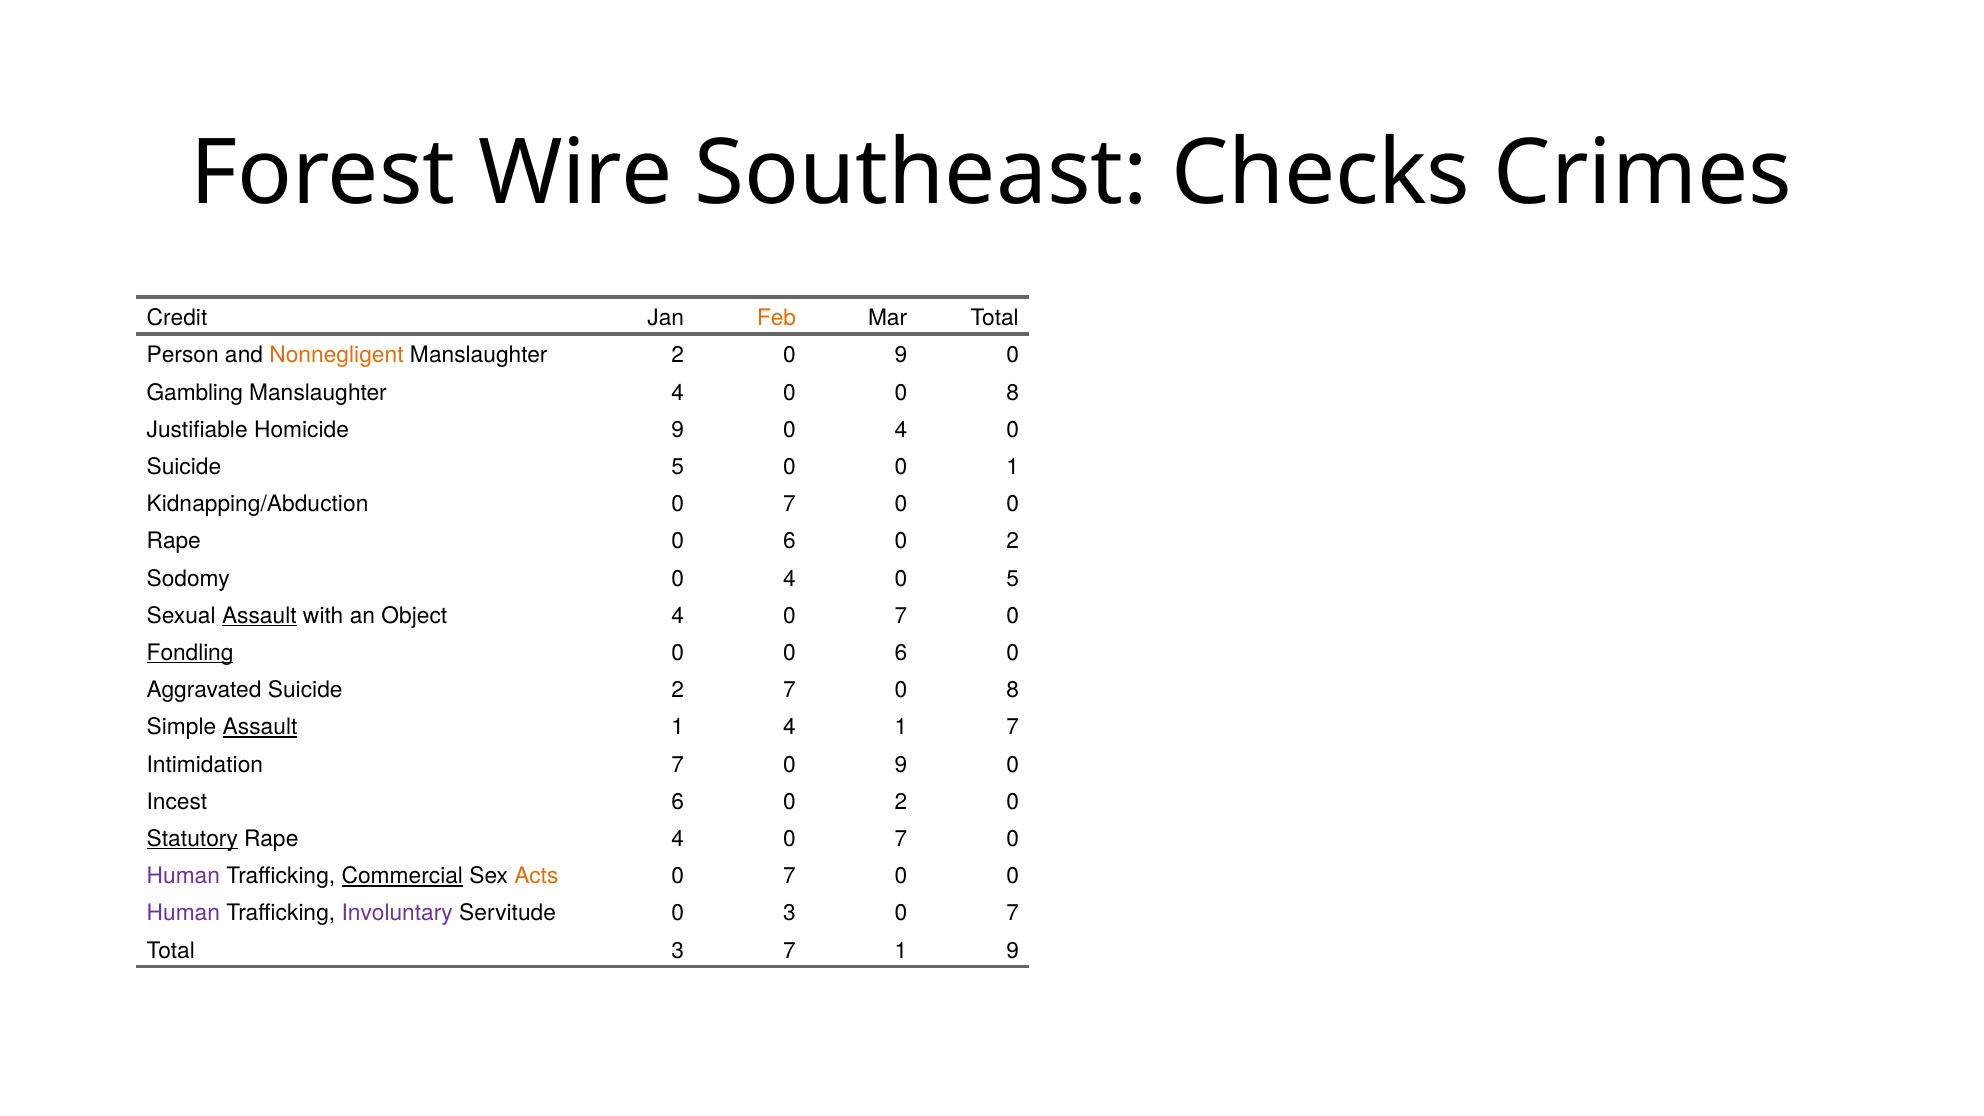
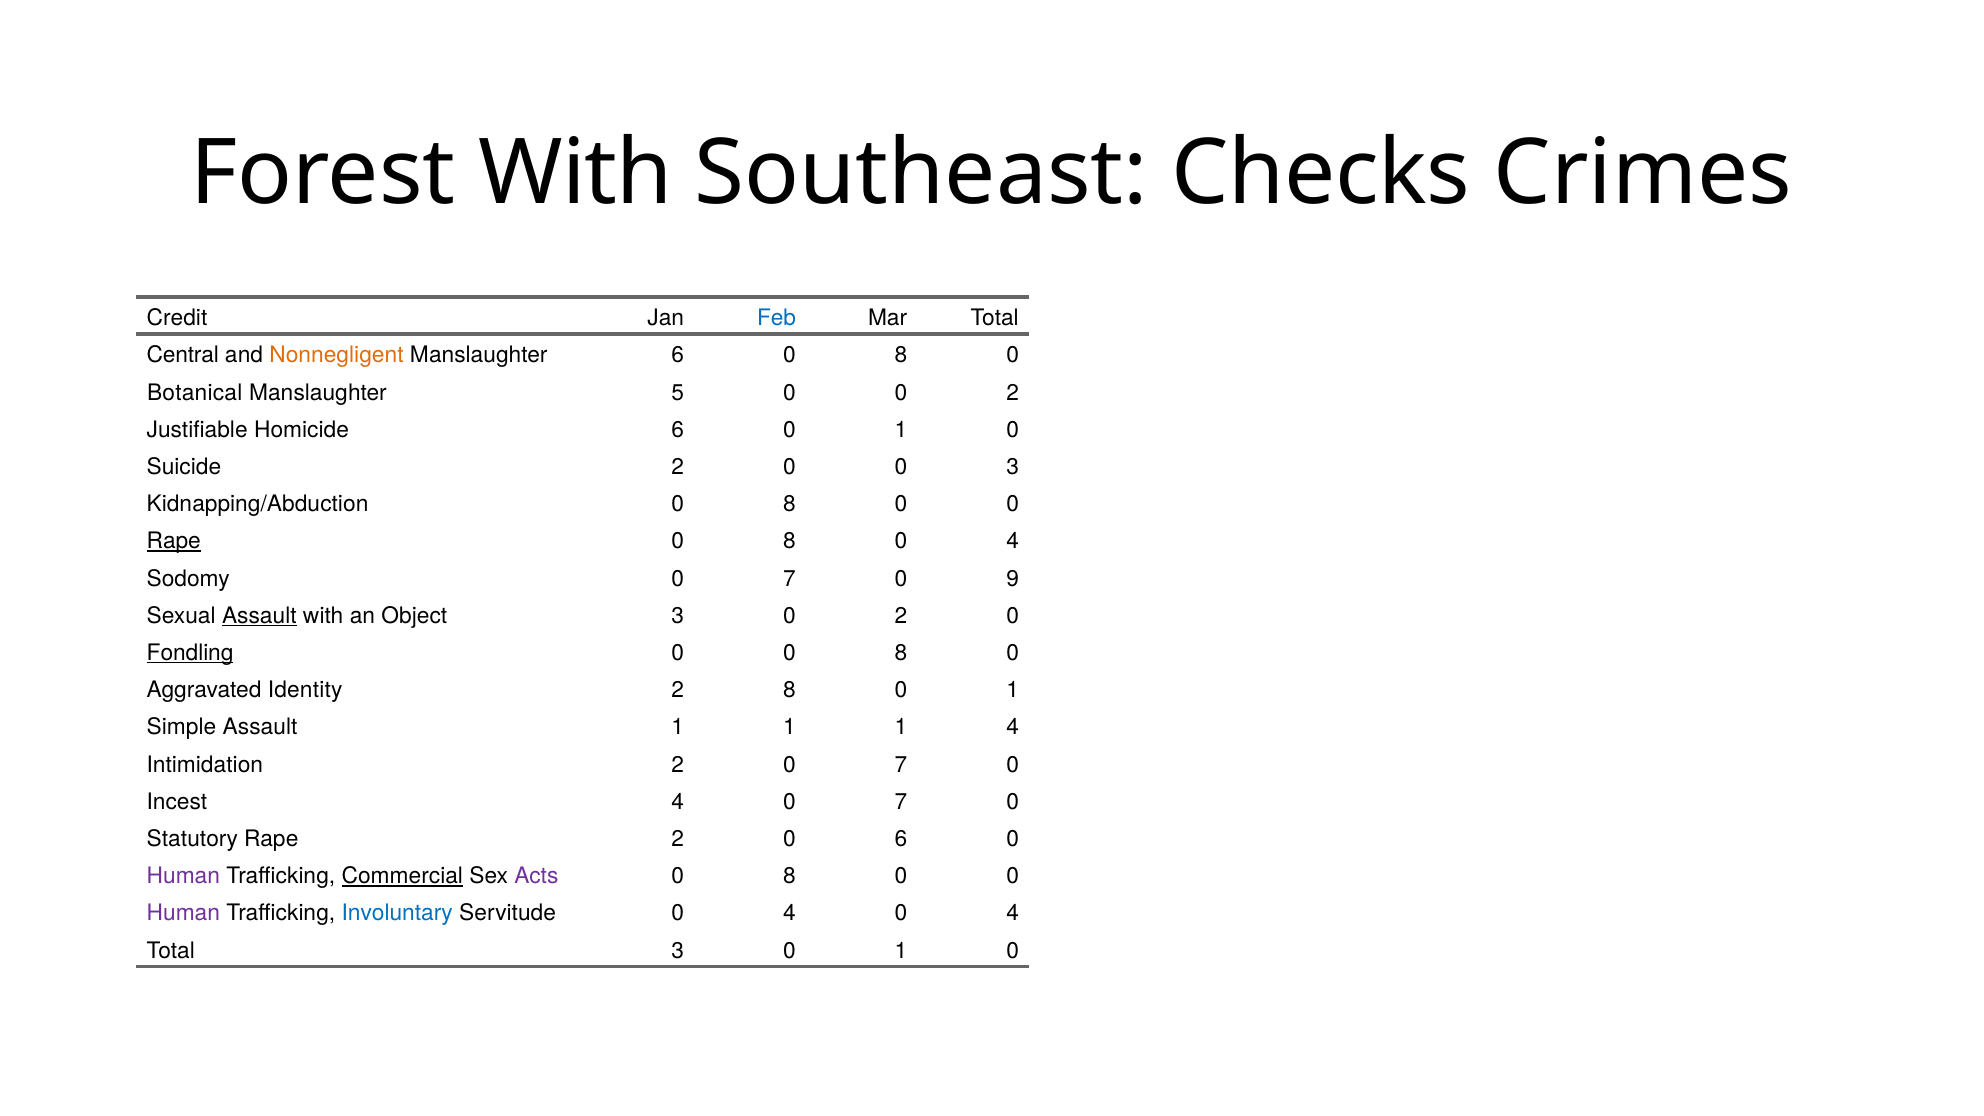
Forest Wire: Wire -> With (576, 174)
Feb colour: orange -> blue (776, 318)
Person: Person -> Central (183, 355)
Manslaughter 2: 2 -> 6 (678, 355)
9: 9 -> 8 (901, 355)
Gambling: Gambling -> Botanical (195, 392)
Manslaughter 4: 4 -> 5 (678, 392)
0 0 8: 8 -> 2 (1013, 392)
Homicide 9: 9 -> 6 (678, 430)
4: 4 -> 1 (901, 430)
Suicide 5: 5 -> 2 (678, 467)
0 1: 1 -> 3 (1013, 467)
Kidnapping/Abduction 0 7: 7 -> 8 (789, 504)
Rape underline: none -> present (174, 541)
6: 6 -> 8 (789, 541)
2: 2 -> 4 (1013, 541)
Sodomy 0 4: 4 -> 7 (789, 578)
0 5: 5 -> 9 (1013, 578)
Object 4: 4 -> 3 (678, 616)
7: 7 -> 2 (901, 616)
0 0 6: 6 -> 8 (901, 653)
Aggravated Suicide: Suicide -> Identity (305, 690)
2 7: 7 -> 8 (789, 690)
8: 8 -> 1 (1013, 690)
Assault underline: present -> none (260, 727)
4: 4 -> 1 (789, 727)
1 7: 7 -> 4 (1013, 727)
Intimidation 7: 7 -> 2 (678, 764)
9: 9 -> 7 (901, 764)
Incest 6: 6 -> 4 (678, 802)
2: 2 -> 7 (901, 802)
Statutory underline: present -> none (192, 839)
Rape 4: 4 -> 2 (678, 839)
7: 7 -> 6 (901, 839)
Acts colour: orange -> purple (536, 876)
7: 7 -> 8 (789, 876)
Involuntary colour: purple -> blue (397, 913)
Servitude 0 3: 3 -> 4 (789, 913)
7: 7 -> 4 (1013, 913)
Total 3 7: 7 -> 0 (789, 950)
9: 9 -> 0 (1013, 950)
